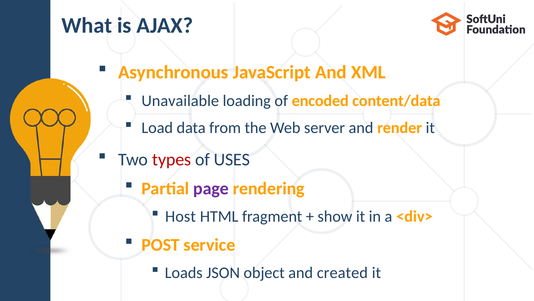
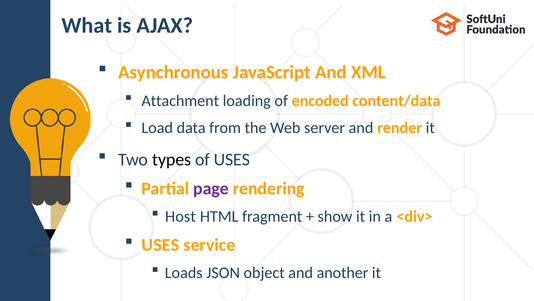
Unavailable: Unavailable -> Attachment (180, 101)
types colour: red -> black (172, 159)
POST: POST -> USES (160, 244)
created: created -> another (342, 272)
